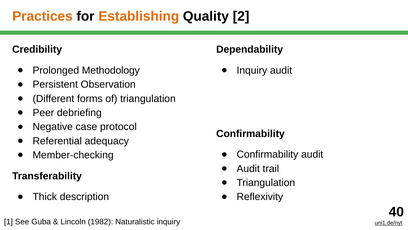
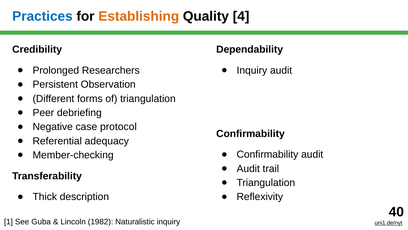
Practices colour: orange -> blue (42, 16)
2: 2 -> 4 (241, 16)
Methodology: Methodology -> Researchers (111, 70)
